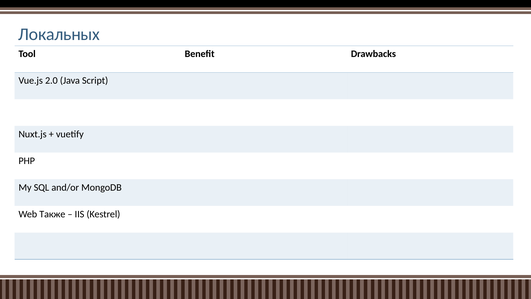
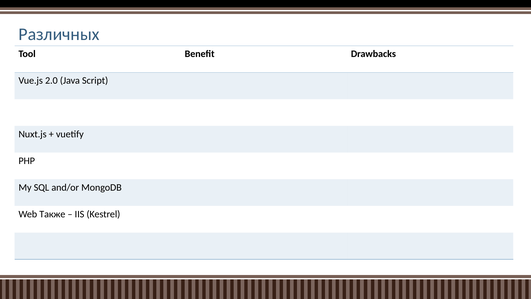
Локальных: Локальных -> Различных (59, 34)
